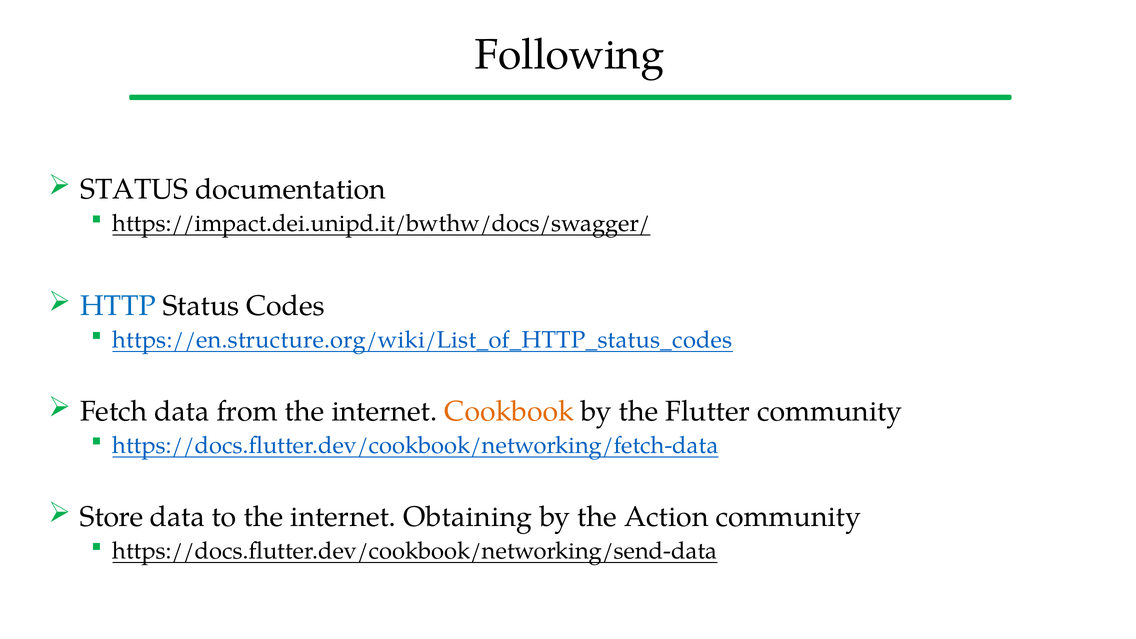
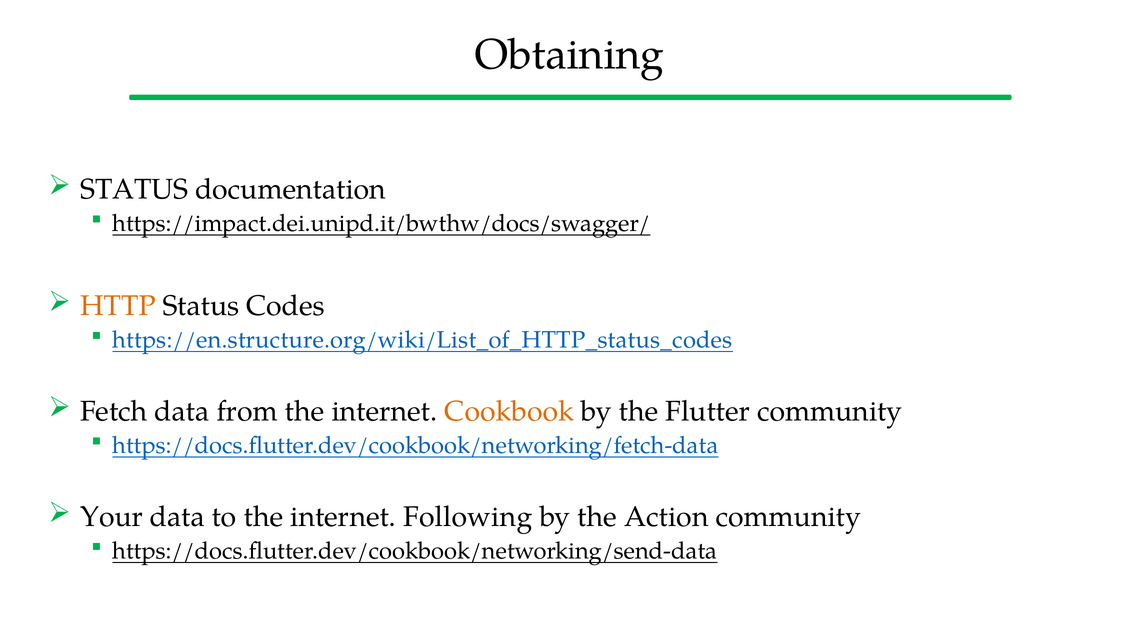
Following: Following -> Obtaining (570, 55)
HTTP colour: blue -> orange (118, 306)
Store: Store -> Your (112, 517)
Obtaining: Obtaining -> Following (468, 517)
